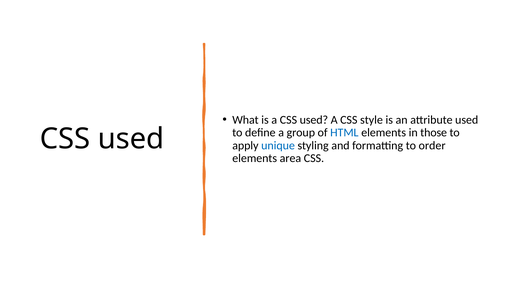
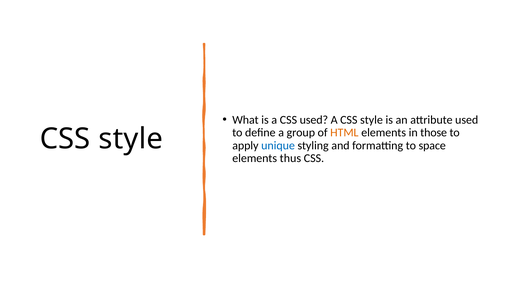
HTML colour: blue -> orange (344, 133)
used: used -> style (131, 139)
order: order -> space (432, 146)
area: area -> thus (290, 159)
